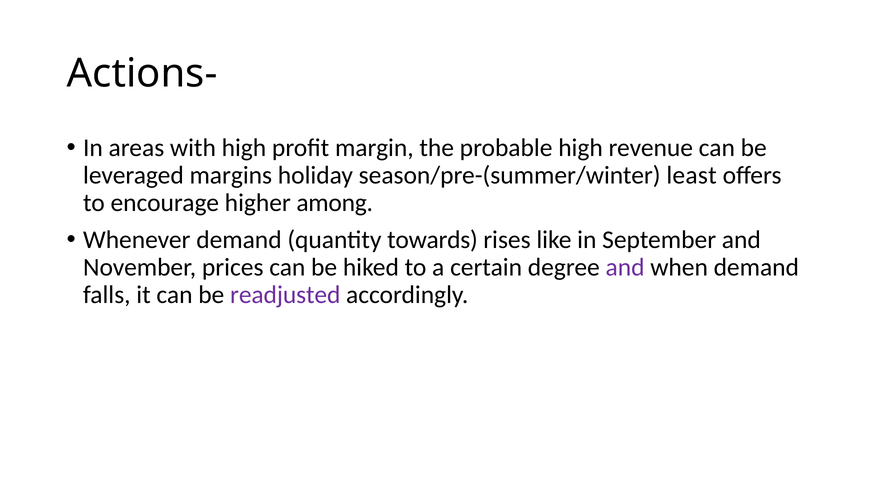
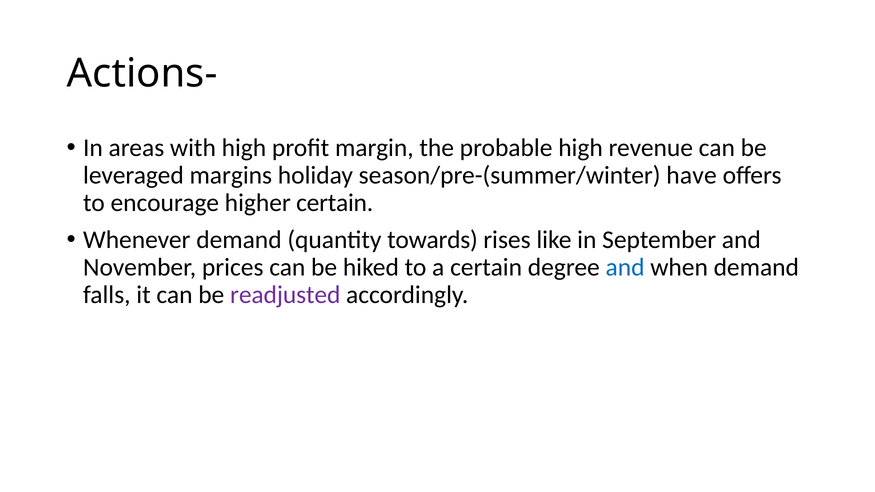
least: least -> have (692, 176)
higher among: among -> certain (335, 203)
and colour: purple -> blue (625, 267)
